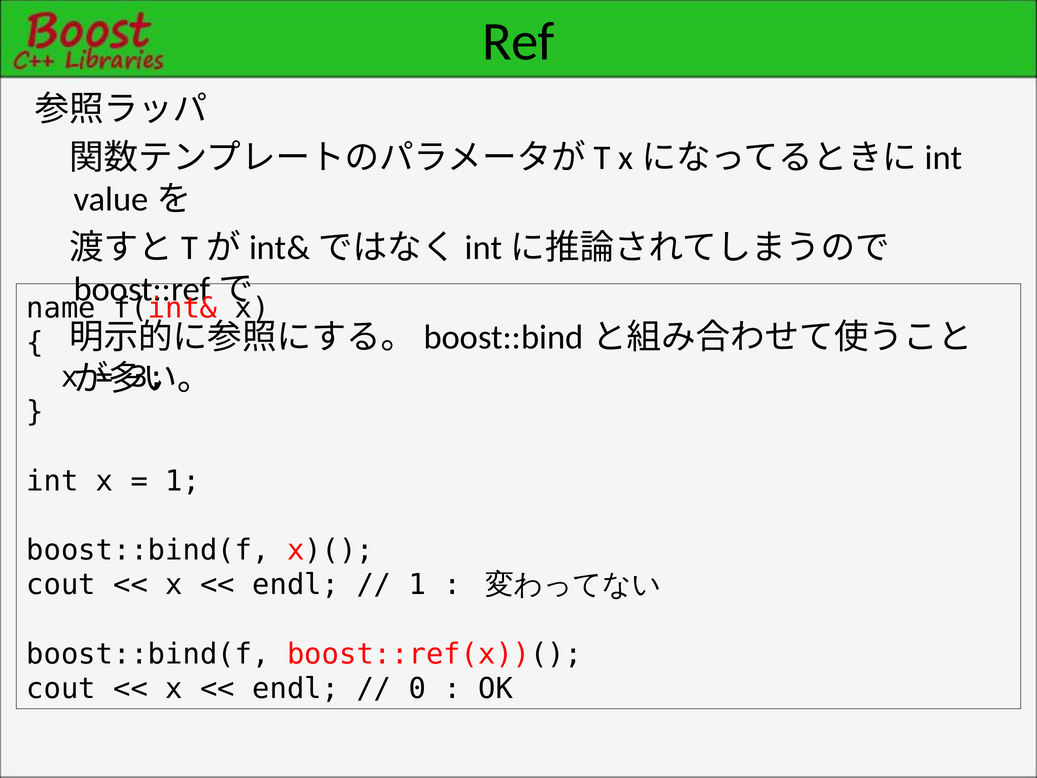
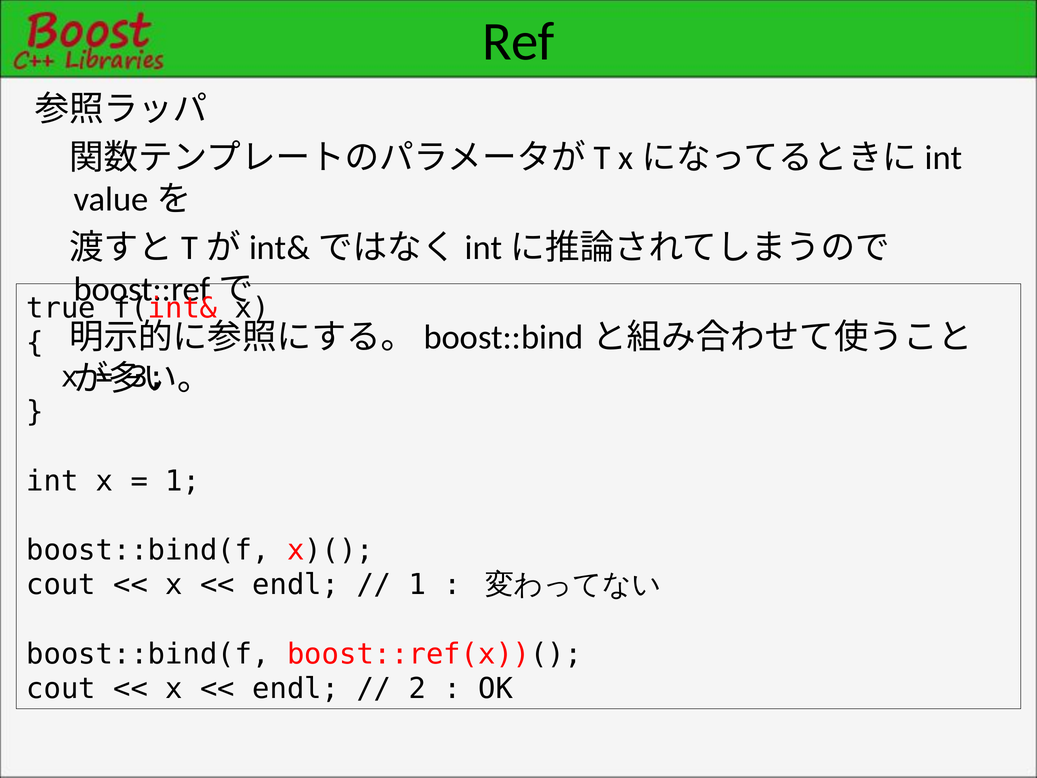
name: name -> true (61, 308)
0: 0 -> 2 (417, 688)
